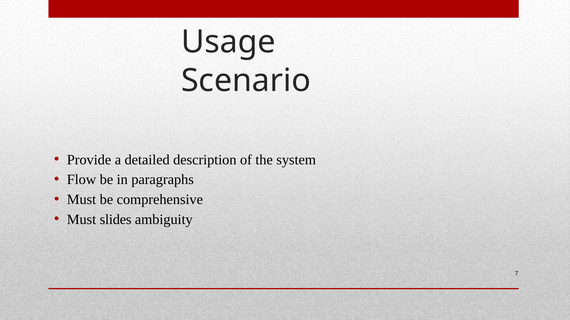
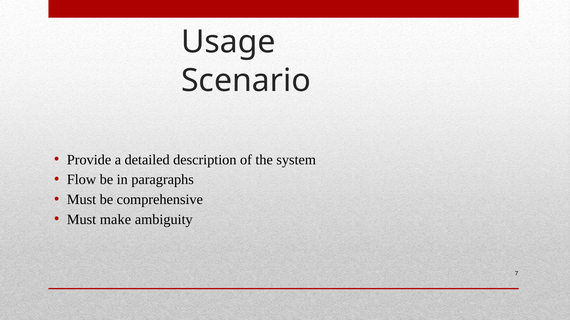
slides: slides -> make (115, 220)
